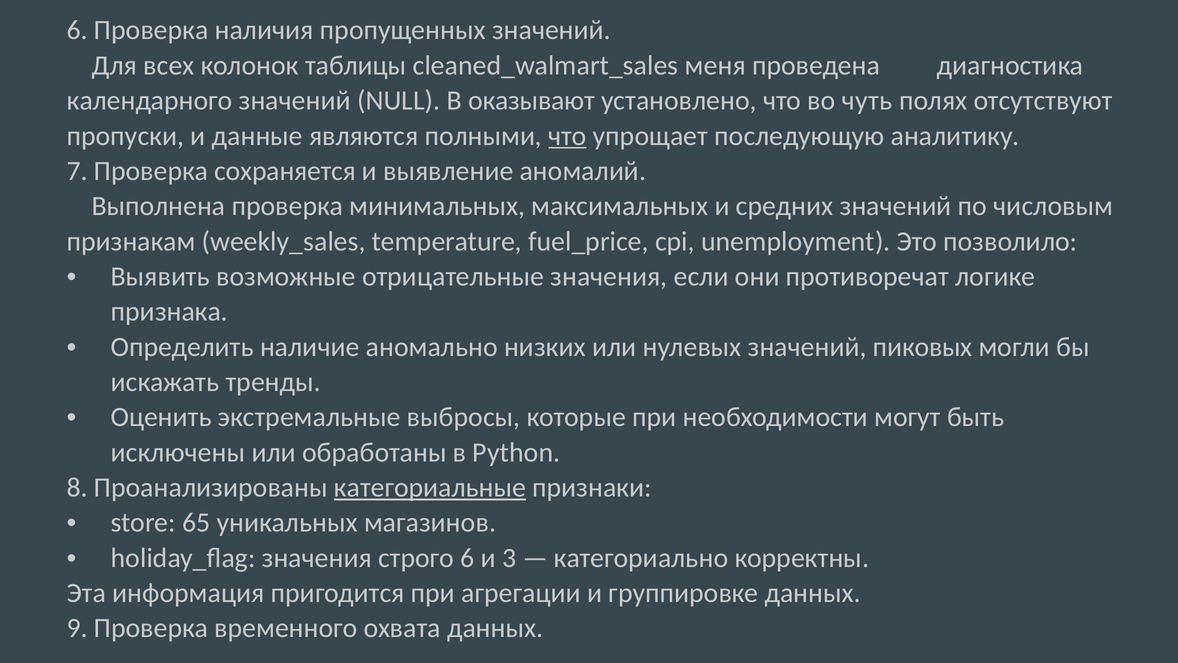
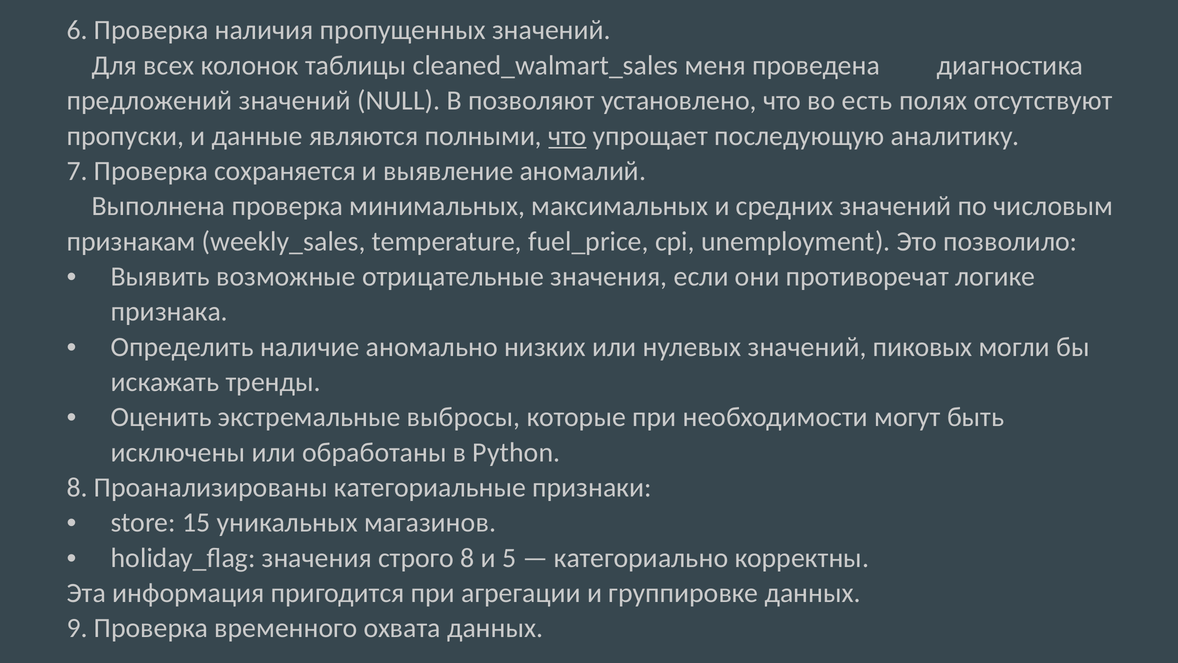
календарного: календарного -> предложений (150, 101)
оказывают: оказывают -> позволяют (531, 101)
чуть: чуть -> есть (867, 101)
категориальные underline: present -> none (430, 487)
65: 65 -> 15 (196, 522)
строго 6: 6 -> 8 (467, 558)
3: 3 -> 5 (509, 558)
